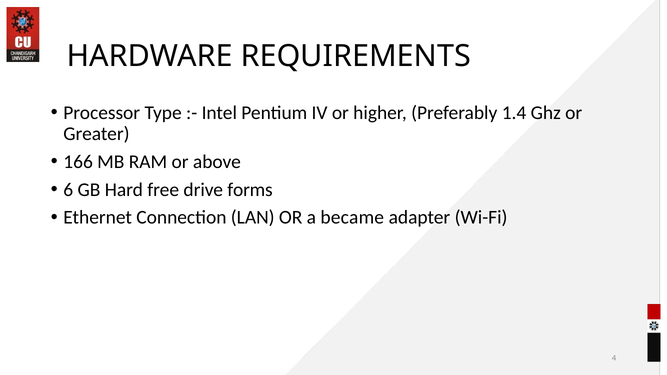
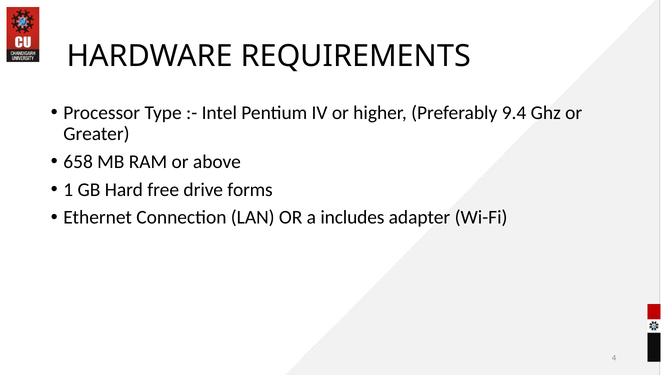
1.4: 1.4 -> 9.4 (514, 113)
166: 166 -> 658 (78, 162)
6: 6 -> 1 (68, 190)
became: became -> includes (352, 218)
